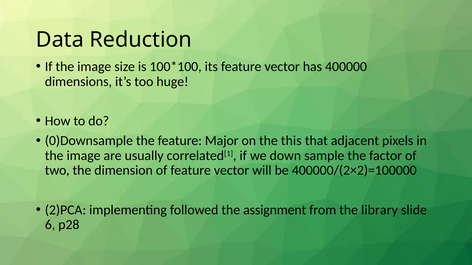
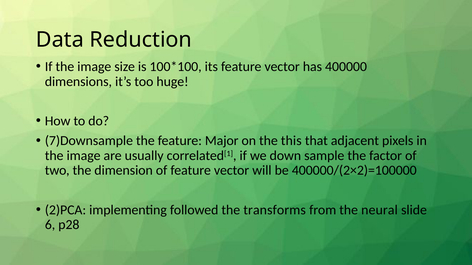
0)Downsample: 0)Downsample -> 7)Downsample (89, 141)
assignment: assignment -> transforms (275, 210)
library: library -> neural (380, 210)
